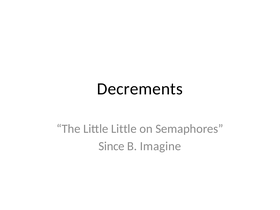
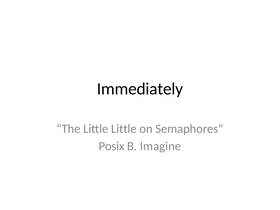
Decrements: Decrements -> Immediately (140, 89)
Since: Since -> Posix (112, 146)
